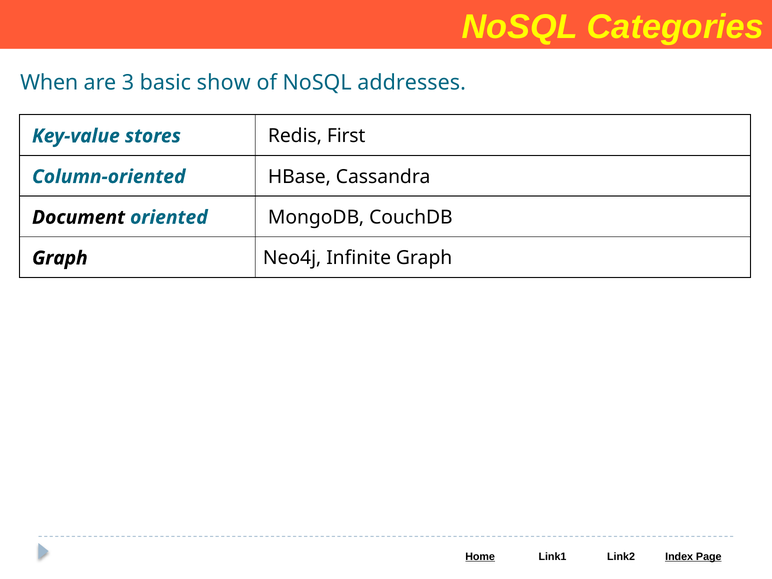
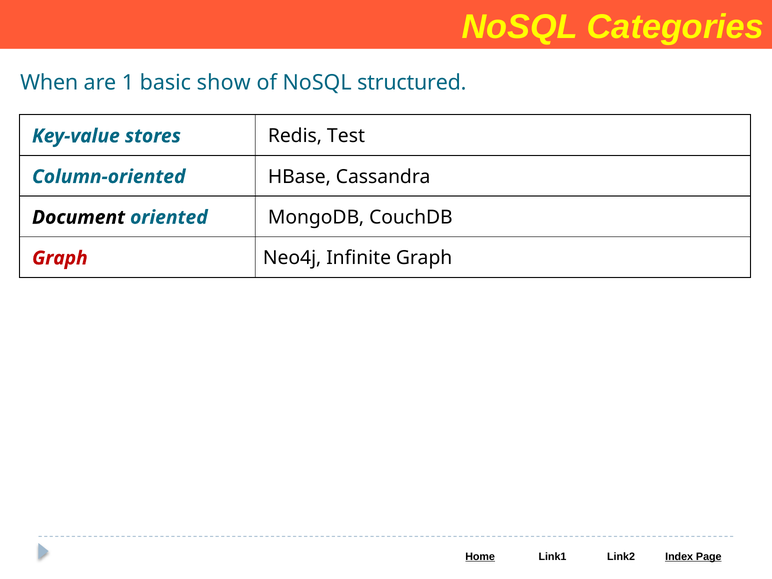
3: 3 -> 1 (128, 83)
addresses: addresses -> structured (412, 83)
First: First -> Test (346, 136)
Graph colour: black -> red (60, 258)
